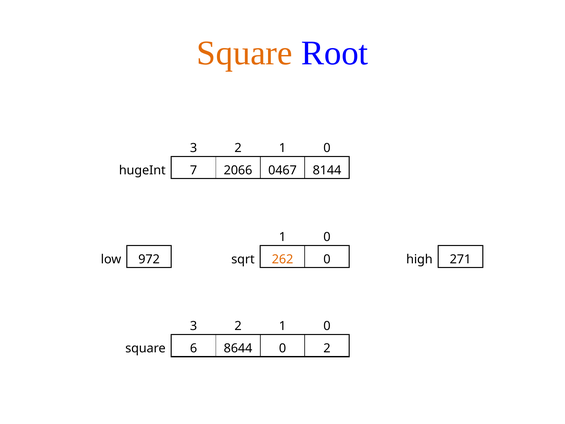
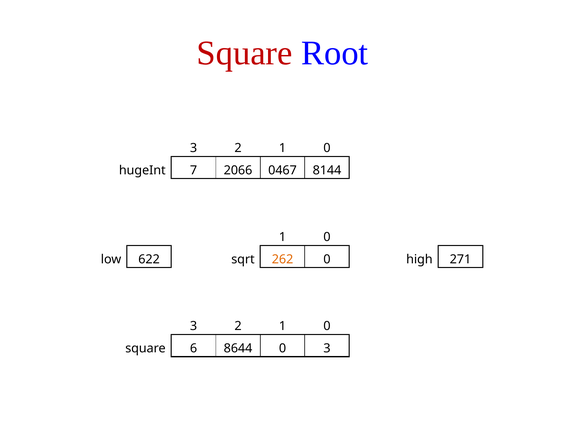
Square colour: orange -> red (245, 53)
972: 972 -> 622 (149, 259)
0 2: 2 -> 3 (327, 348)
